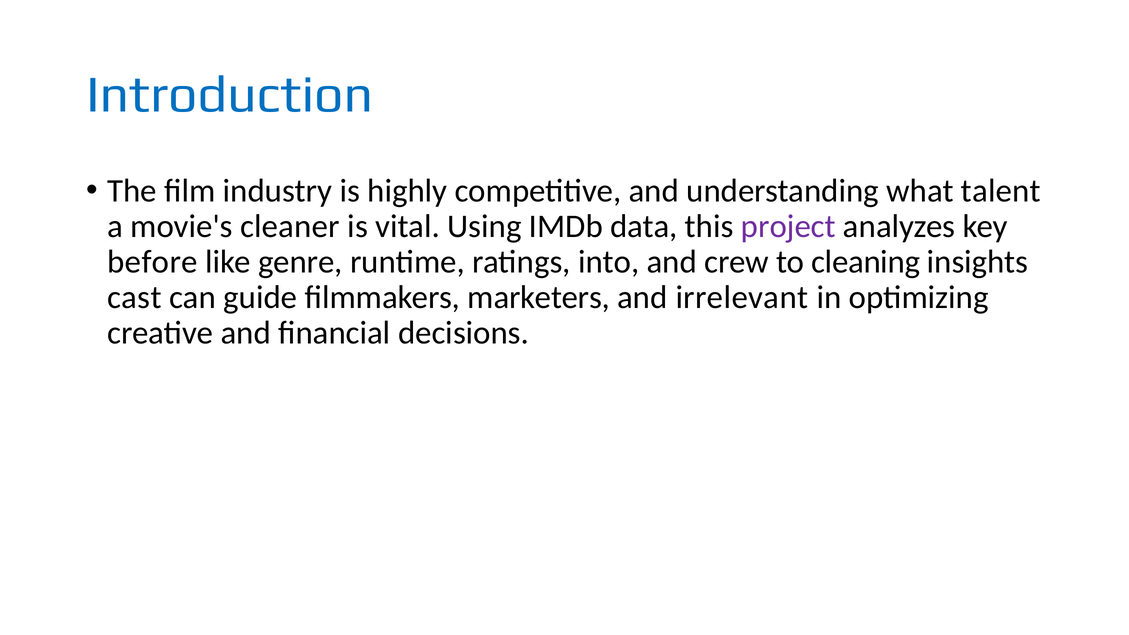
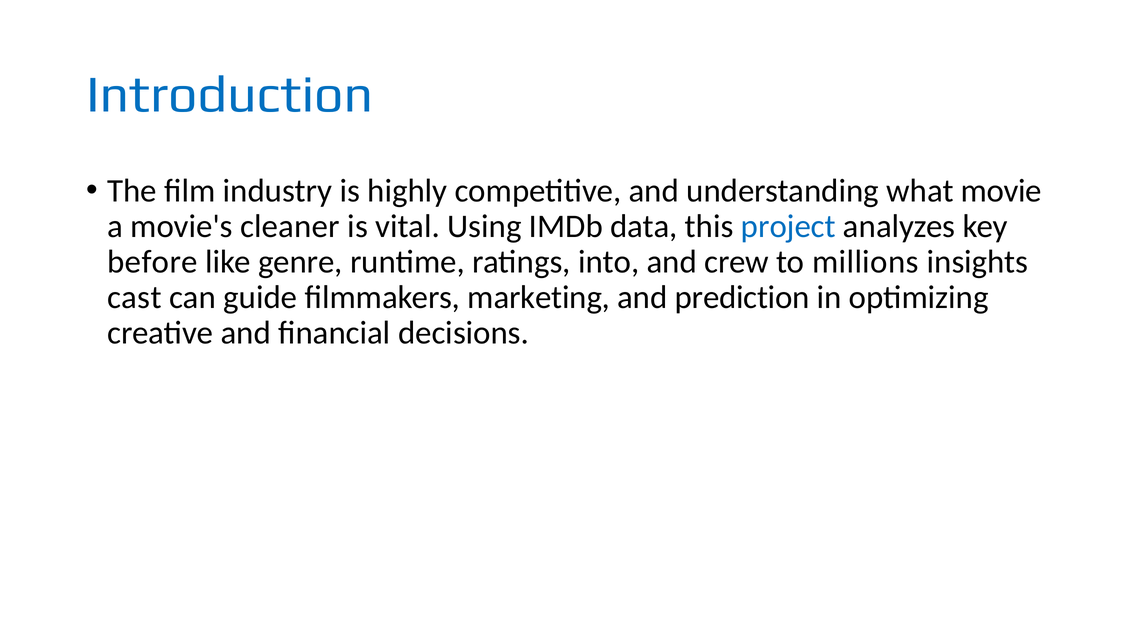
talent: talent -> movie (1001, 191)
project colour: purple -> blue (788, 226)
cleaning: cleaning -> millions (865, 262)
marketers: marketers -> marketing (539, 297)
irrelevant: irrelevant -> prediction (742, 297)
